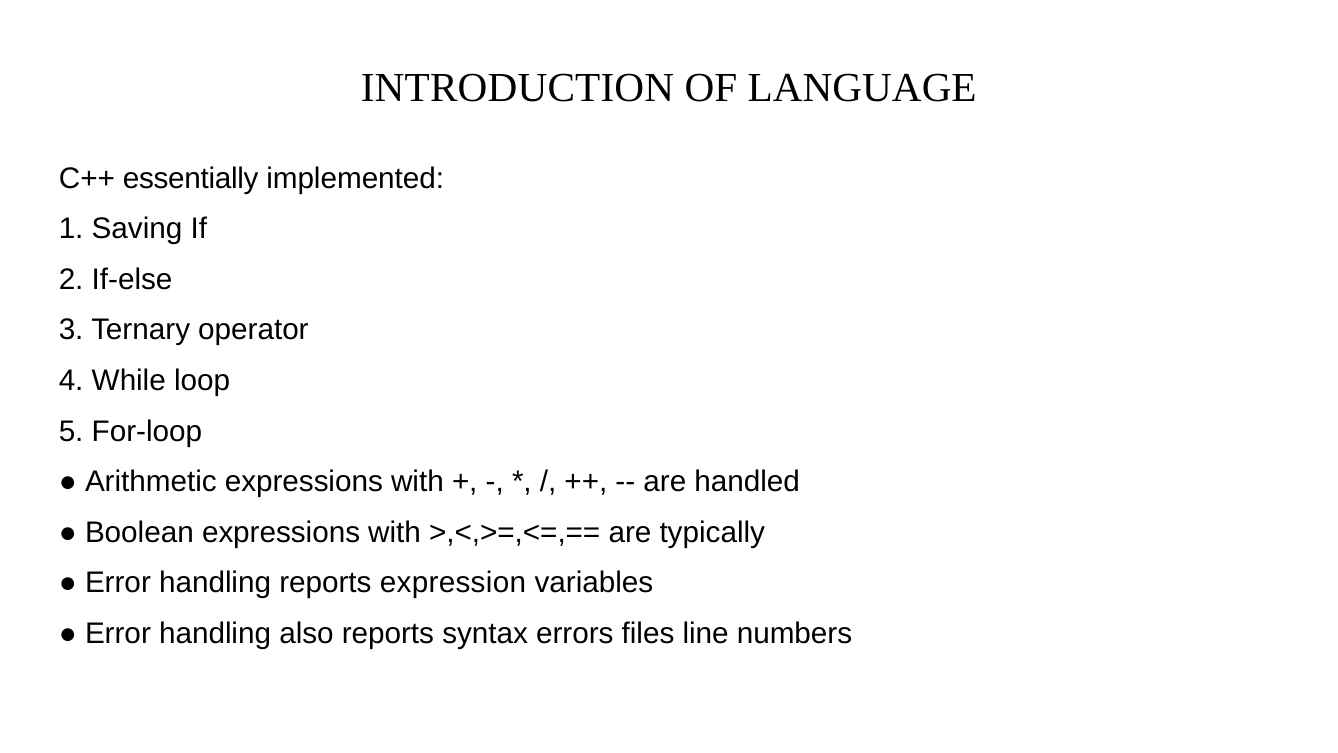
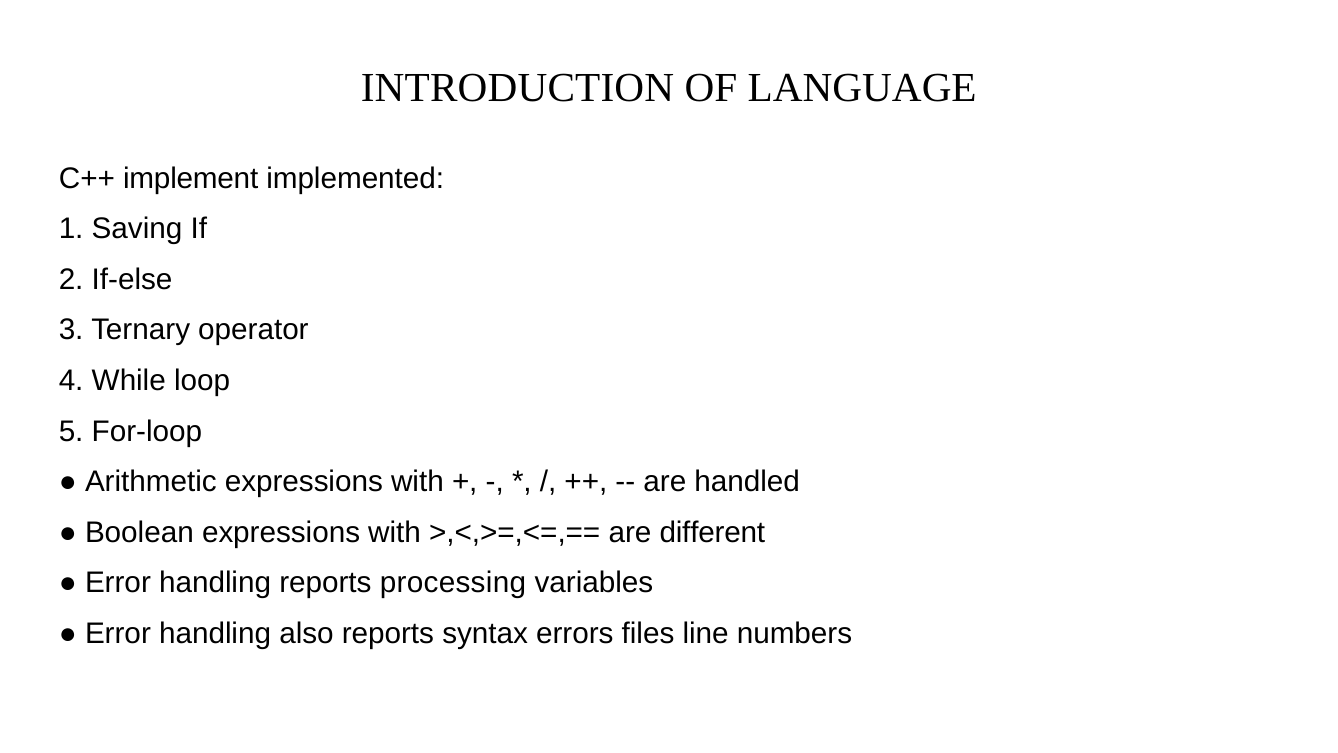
essentially: essentially -> implement (191, 178)
typically: typically -> different (712, 532)
expression: expression -> processing (453, 583)
